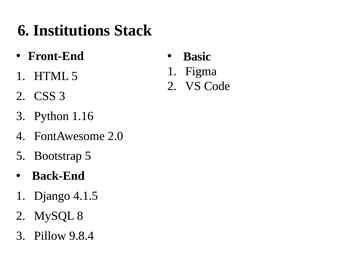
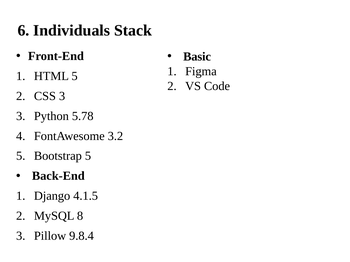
Institutions: Institutions -> Individuals (72, 30)
1.16: 1.16 -> 5.78 (83, 116)
2.0: 2.0 -> 3.2 (115, 136)
